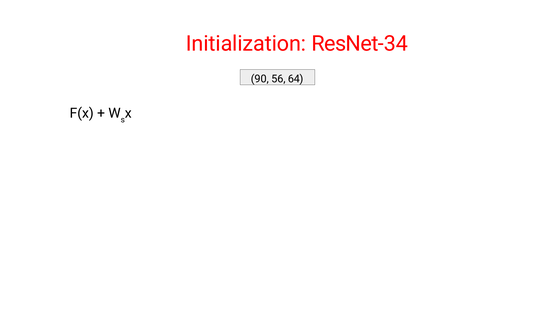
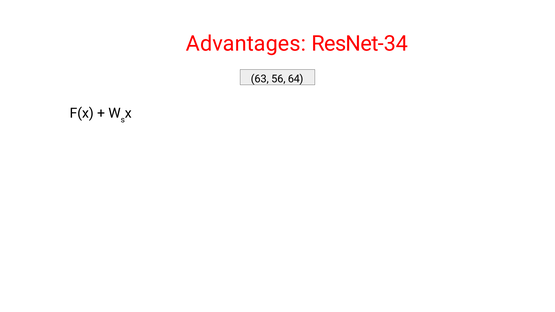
Initialization: Initialization -> Advantages (246, 44)
90: 90 -> 63 (260, 79)
